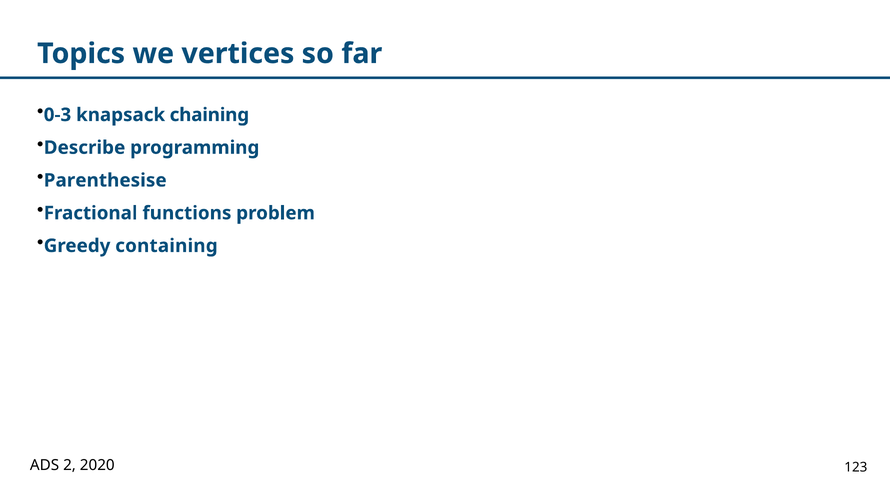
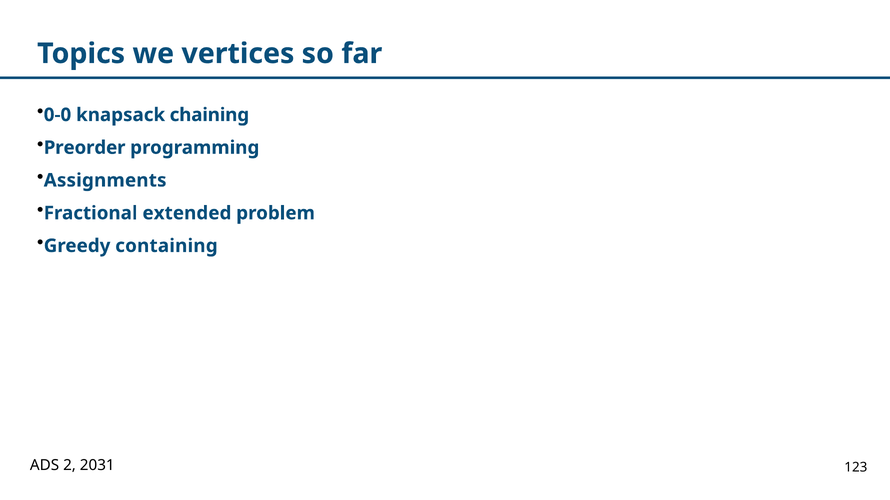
0-3: 0-3 -> 0-0 (57, 115)
Describe: Describe -> Preorder (85, 148)
Parenthesise: Parenthesise -> Assignments (105, 181)
functions: functions -> extended (187, 213)
2020: 2020 -> 2031 (97, 466)
